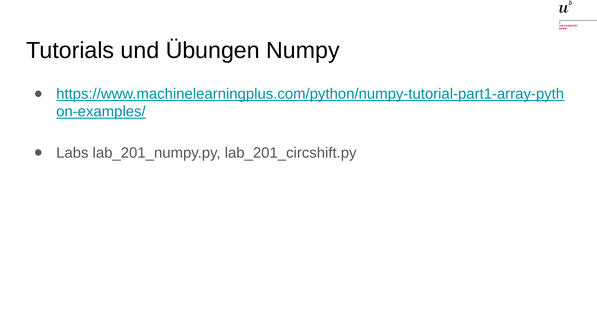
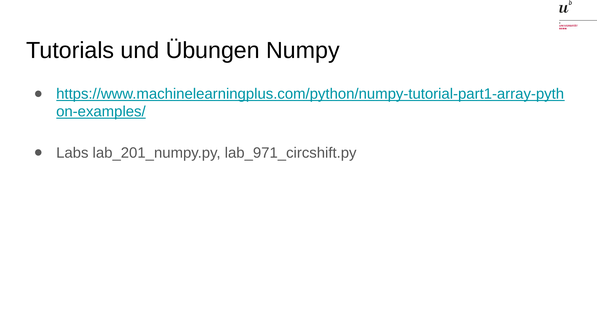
lab_201_circshift.py: lab_201_circshift.py -> lab_971_circshift.py (291, 153)
